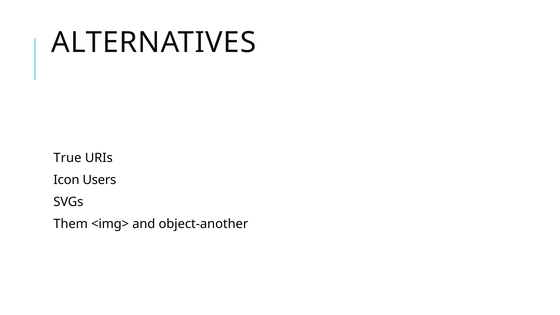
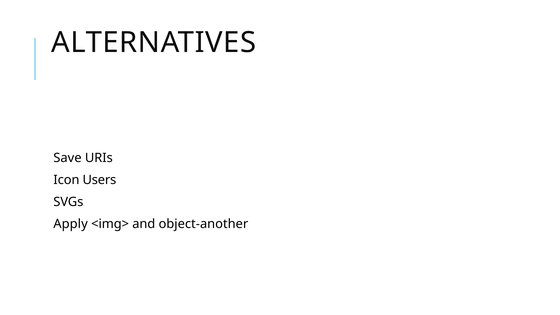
True: True -> Save (67, 158)
Them: Them -> Apply (71, 224)
